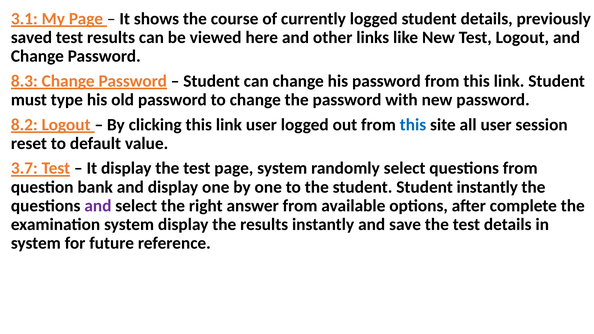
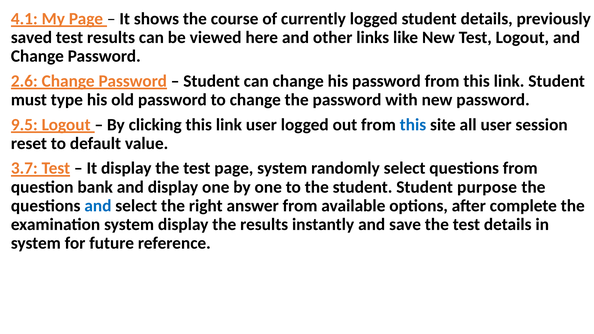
3.1: 3.1 -> 4.1 (24, 19)
8.3: 8.3 -> 2.6 (24, 81)
8.2: 8.2 -> 9.5 (24, 125)
Student instantly: instantly -> purpose (487, 187)
and colour: purple -> blue (98, 206)
